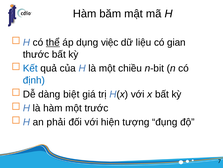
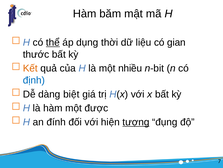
việc: việc -> thời (110, 42)
Kết colour: blue -> orange (30, 68)
chiều: chiều -> nhiều (130, 68)
trước: trước -> được (96, 108)
phải: phải -> đính (56, 122)
tượng underline: none -> present (136, 122)
